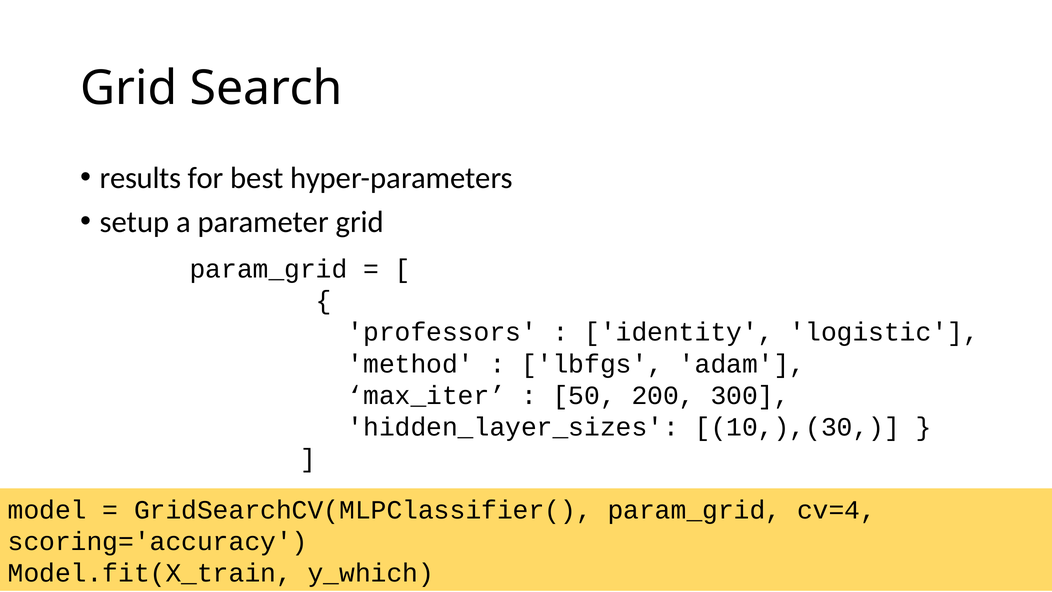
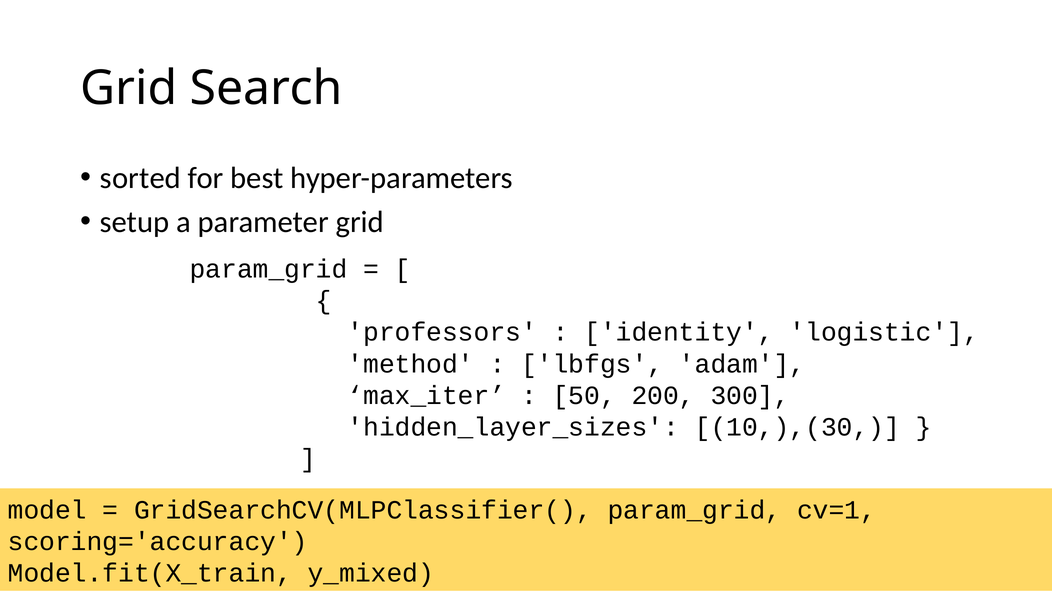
results: results -> sorted (140, 178)
cv=4: cv=4 -> cv=1 (837, 510)
y_which: y_which -> y_mixed (371, 573)
